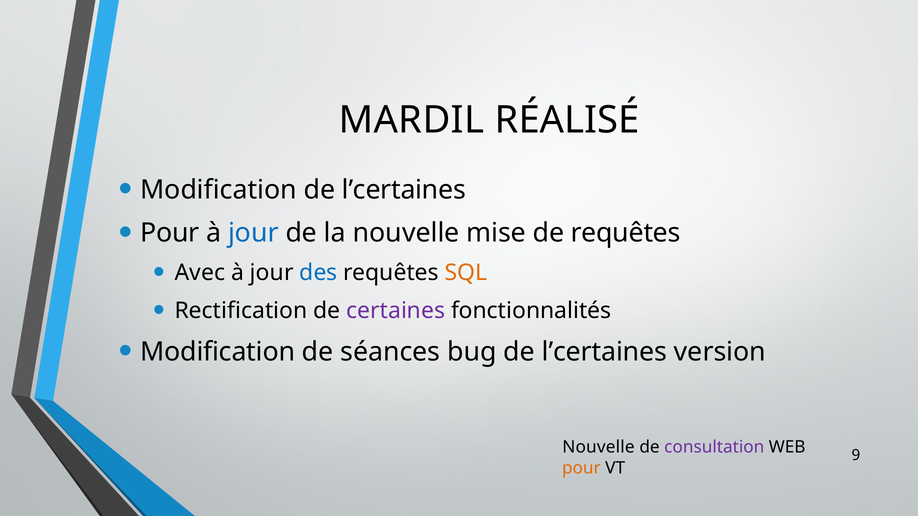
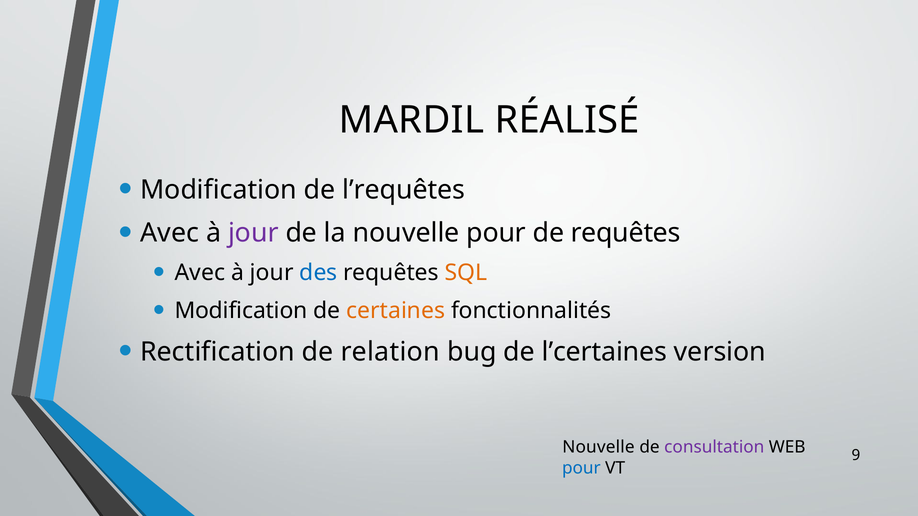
Modification de l’certaines: l’certaines -> l’requêtes (404, 190)
Pour: Pour -> Avec (170, 233)
jour colour: blue -> purple (253, 233)
nouvelle mise: mise -> pour (496, 233)
Rectification: Rectification -> Modification (241, 311)
certaines colour: purple -> orange (396, 311)
Modification: Modification -> Rectification (218, 352)
séances: séances -> relation (390, 352)
pour colour: orange -> blue (581, 468)
